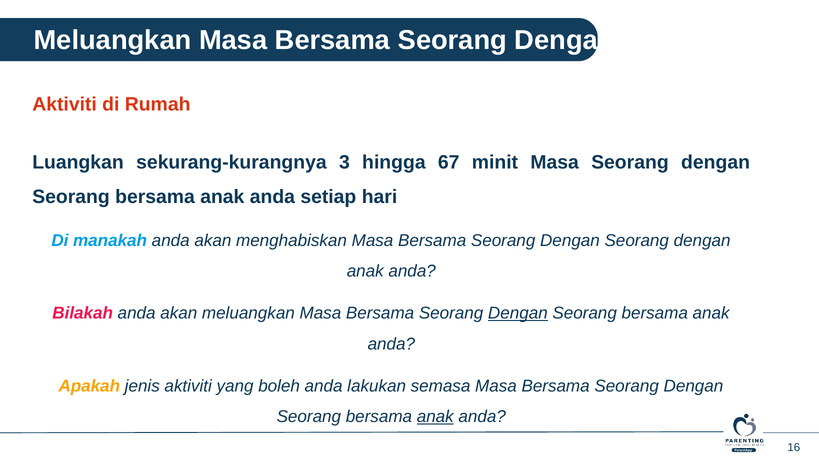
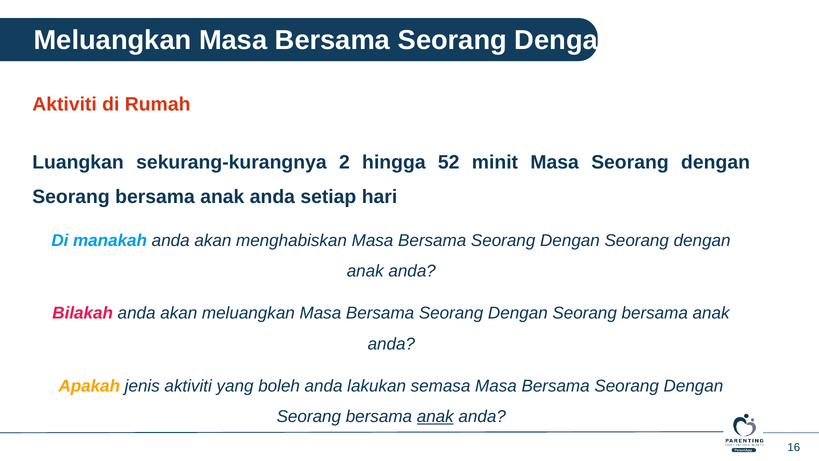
3: 3 -> 2 (344, 162)
67: 67 -> 52 (449, 162)
Dengan underline: present -> none (518, 313)
